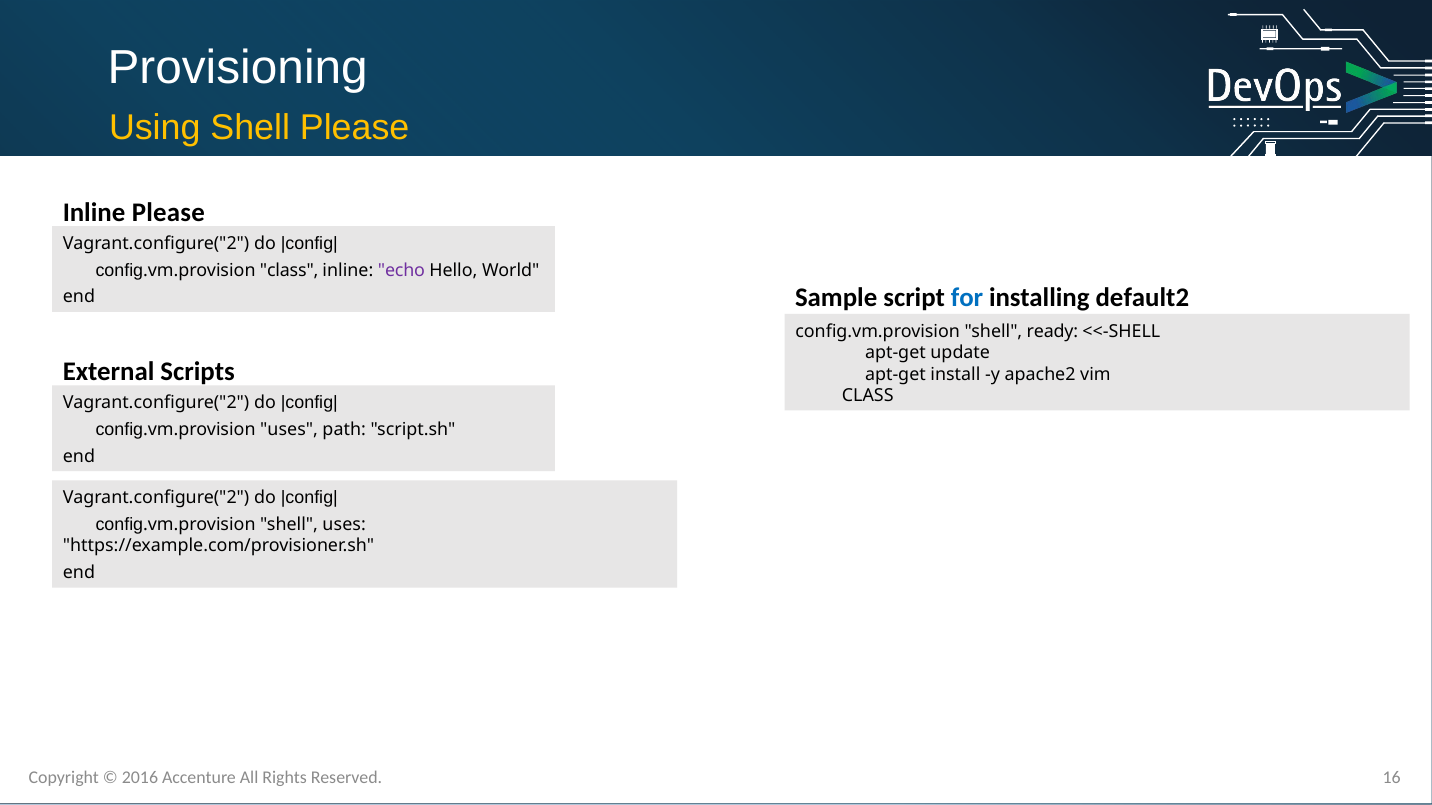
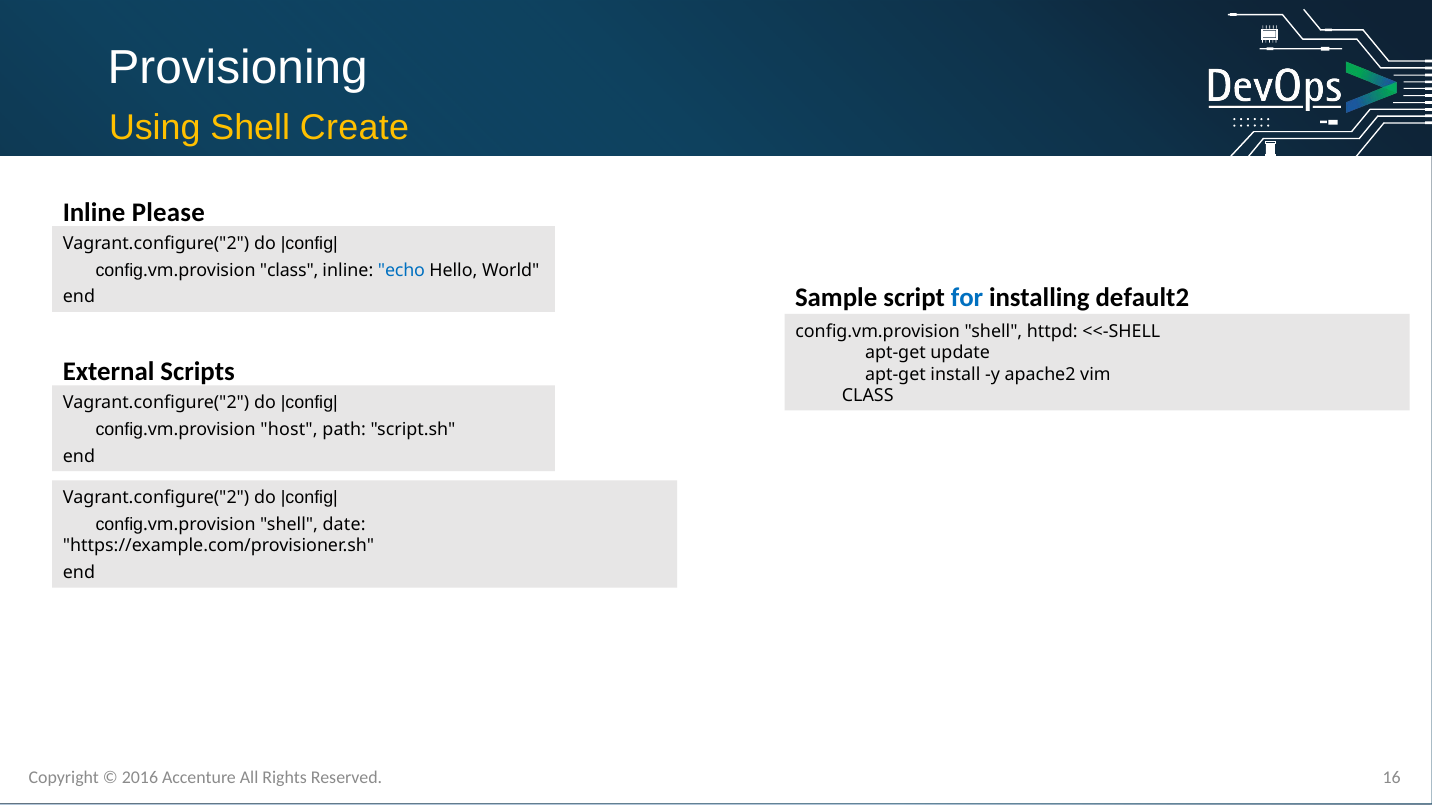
Shell Please: Please -> Create (354, 128)
echo colour: purple -> blue (401, 270)
ready: ready -> httpd (1052, 331)
uses: uses -> host (289, 430)
shell uses: uses -> date (344, 525)
